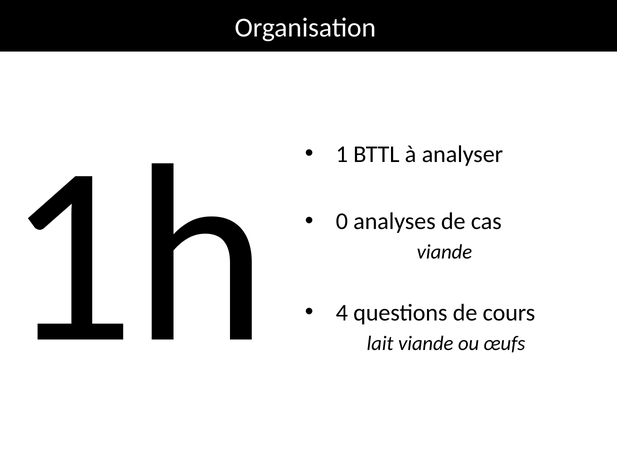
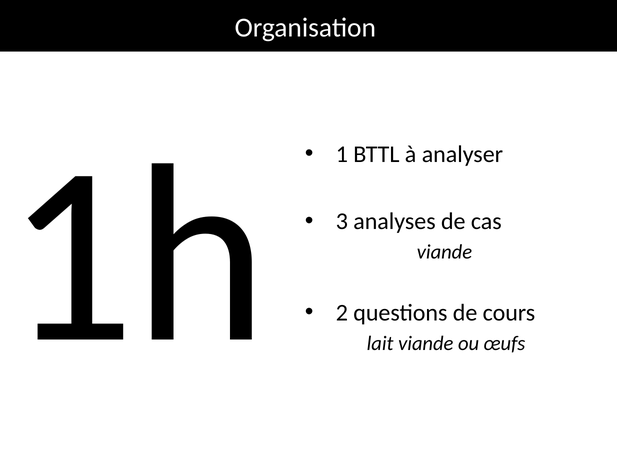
0: 0 -> 3 (342, 221)
4: 4 -> 2 (342, 313)
